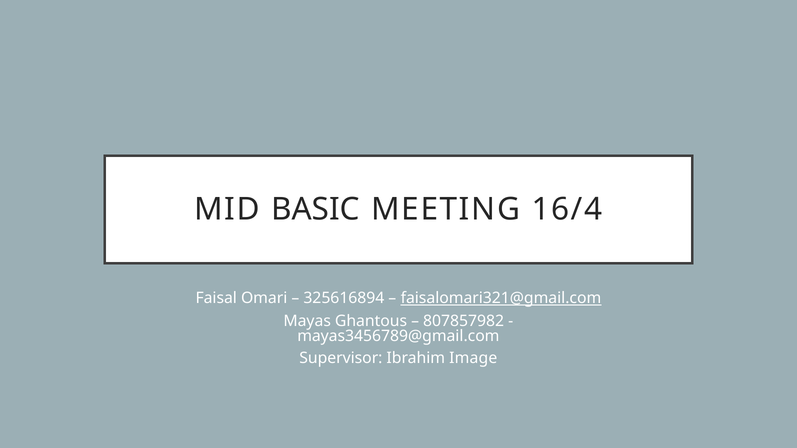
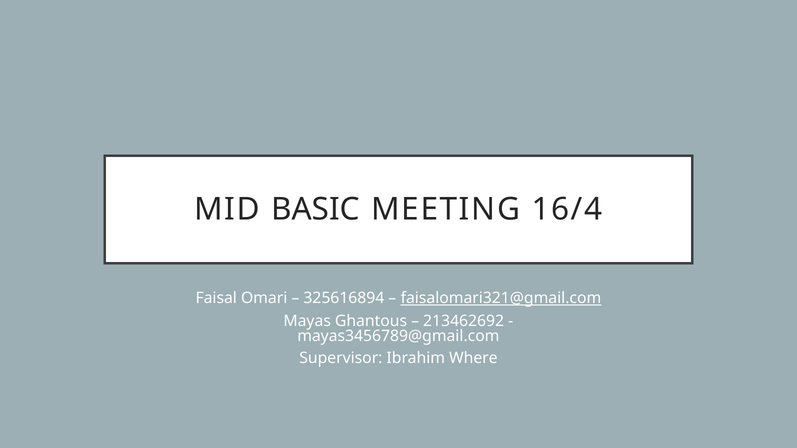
807857982: 807857982 -> 213462692 (464, 321)
Image: Image -> Where (473, 358)
